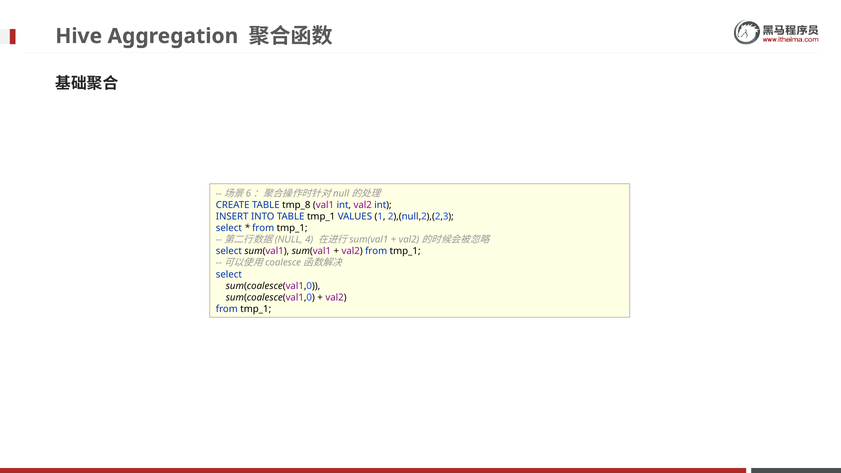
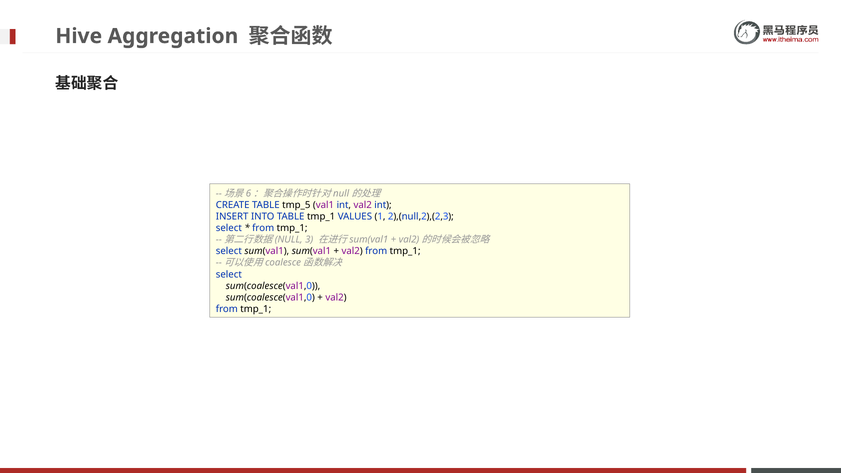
tmp_8: tmp_8 -> tmp_5 (296, 205)
4: 4 -> 3 (309, 240)
